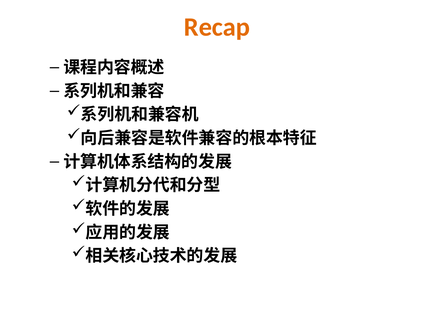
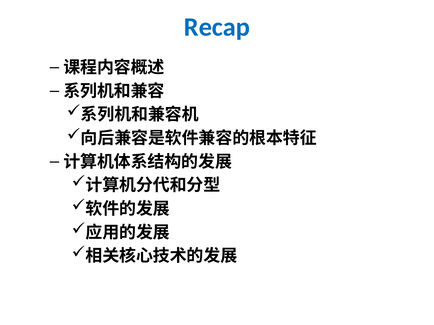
Recap colour: orange -> blue (217, 27)
